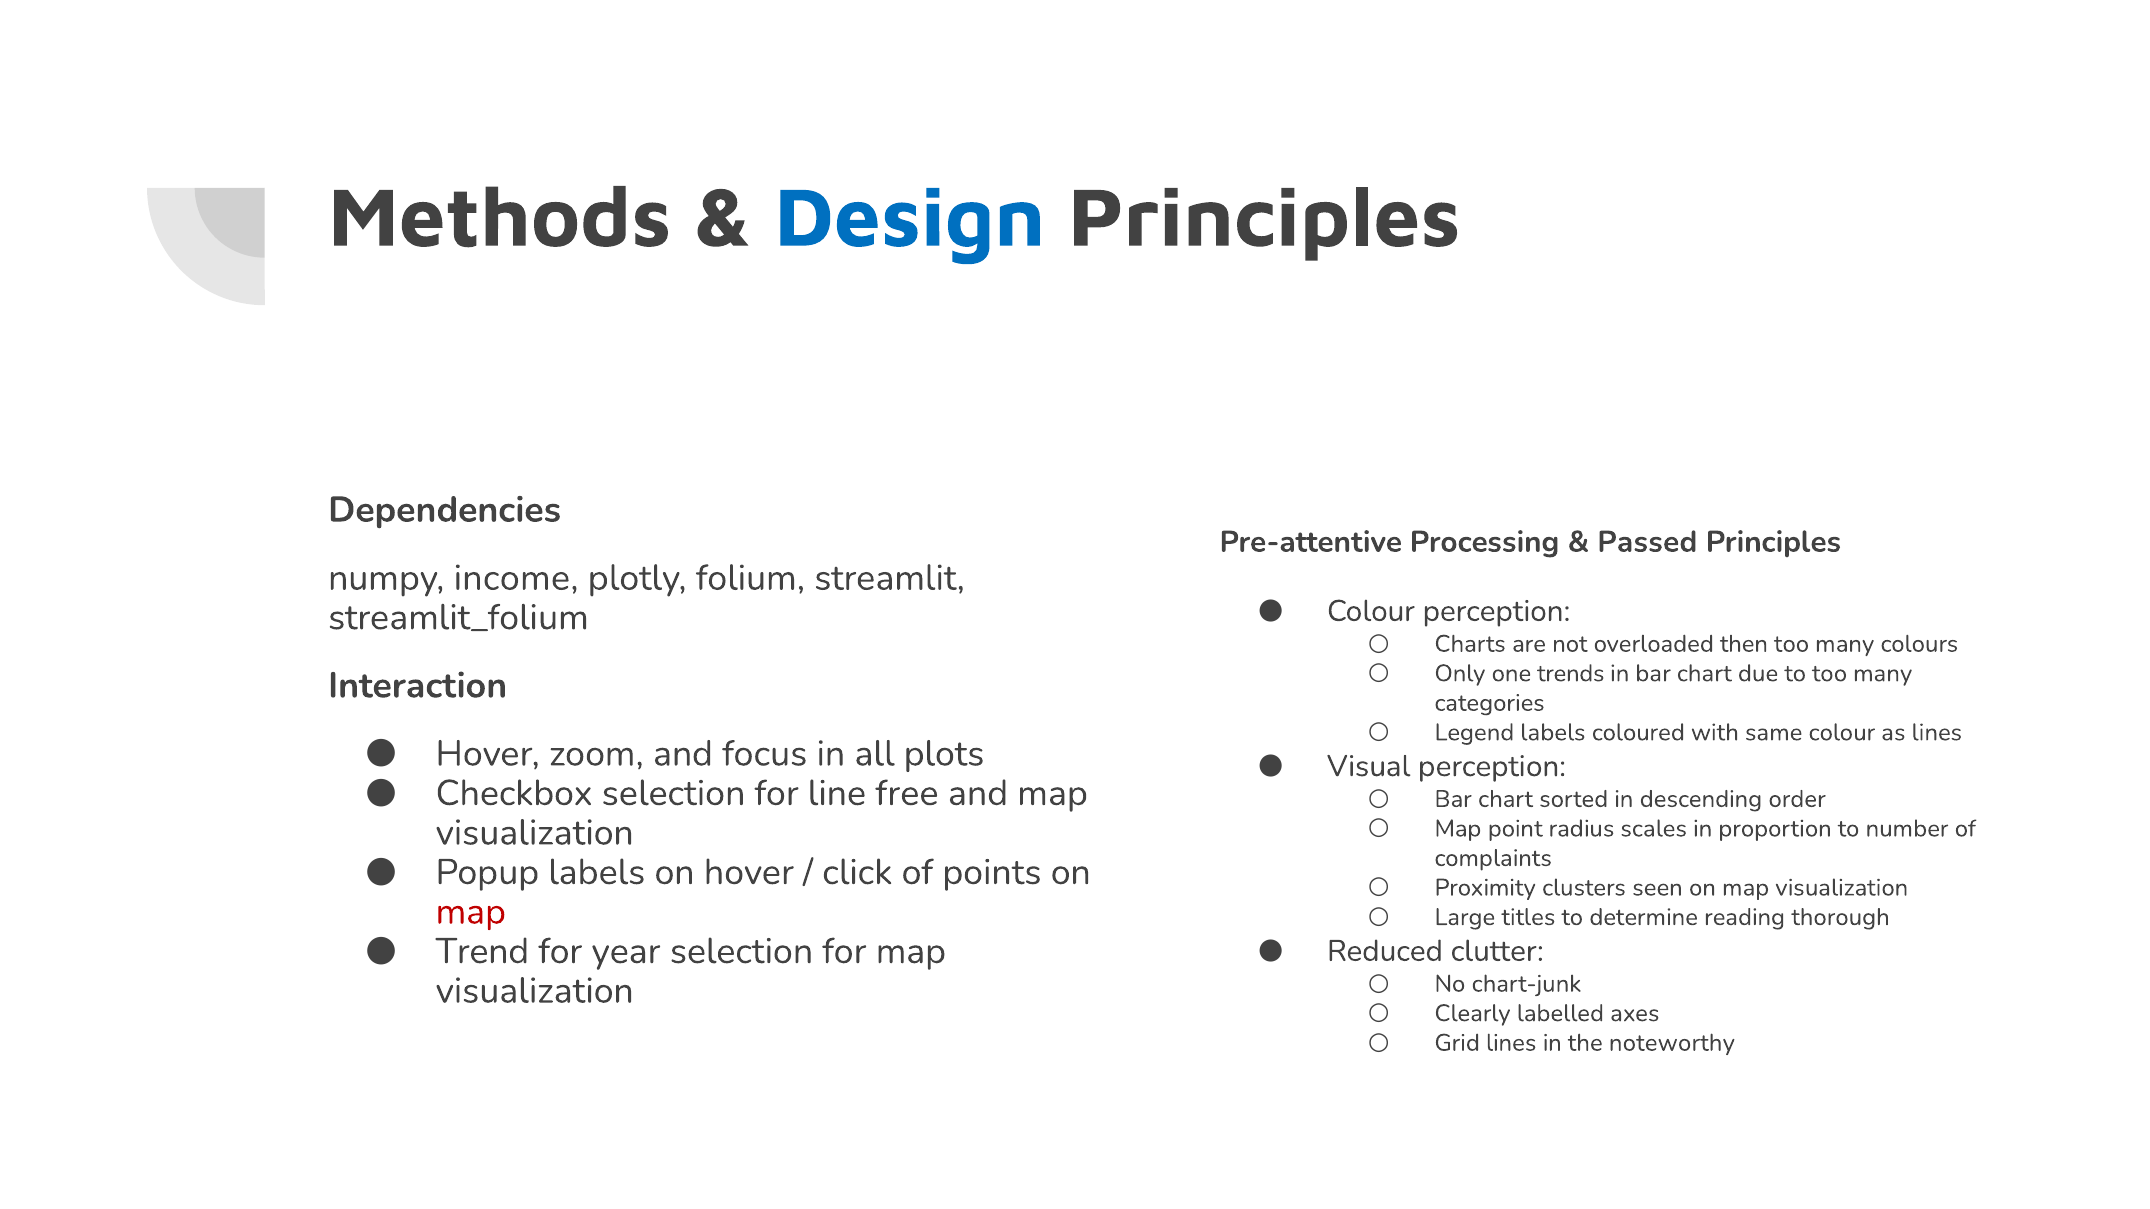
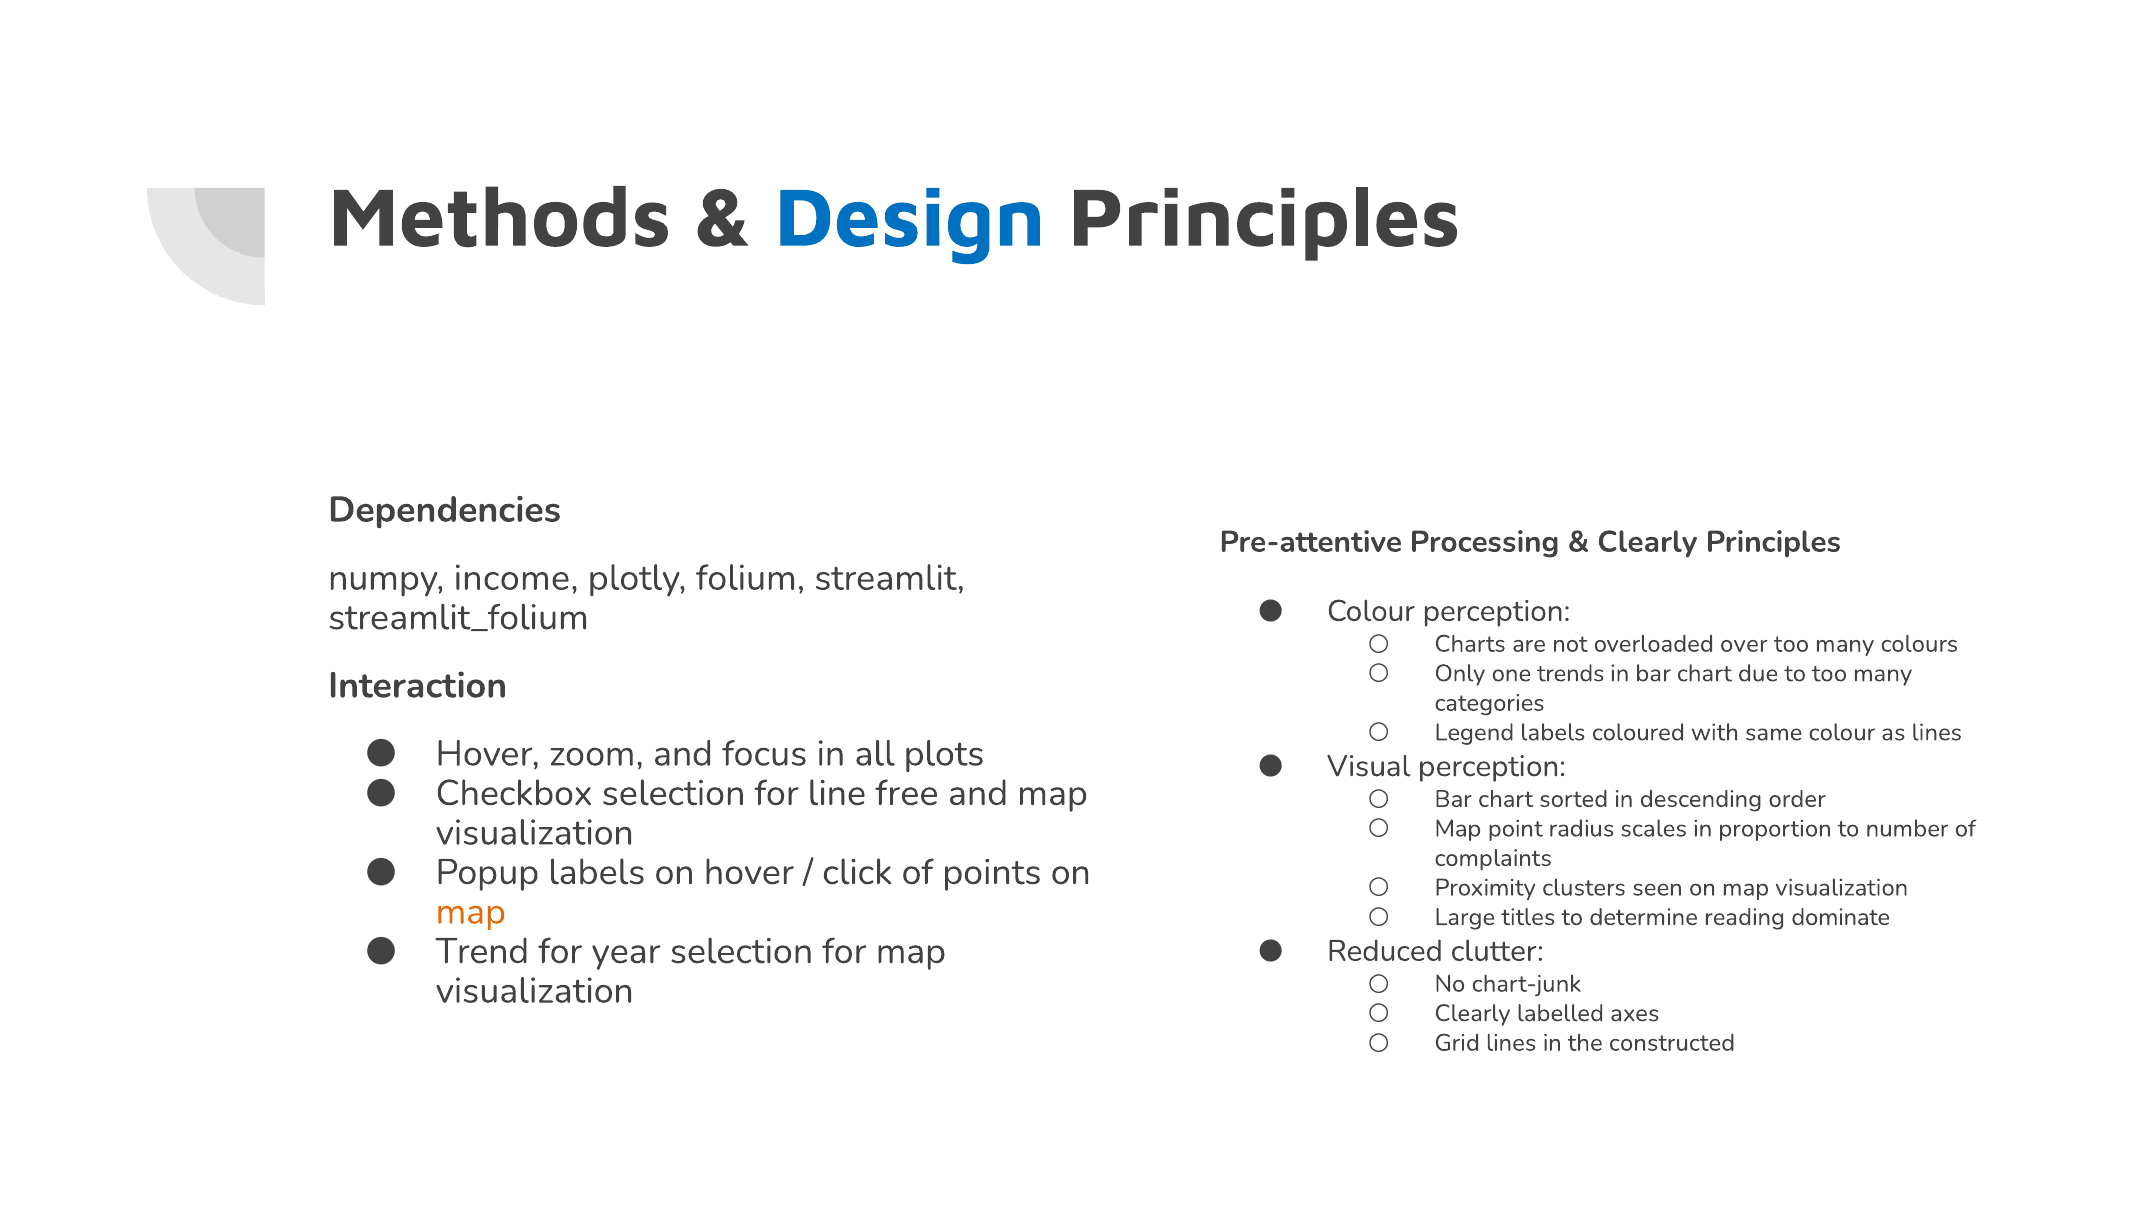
Passed: Passed -> Clearly (1647, 542)
then: then -> over (1744, 644)
map colour: red -> orange (471, 912)
thorough: thorough -> dominate (1841, 917)
noteworthy: noteworthy -> constructed (1672, 1043)
